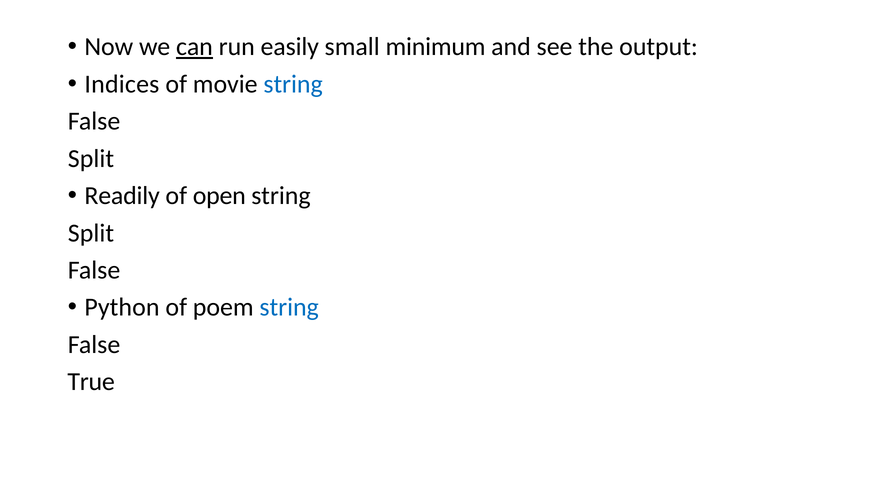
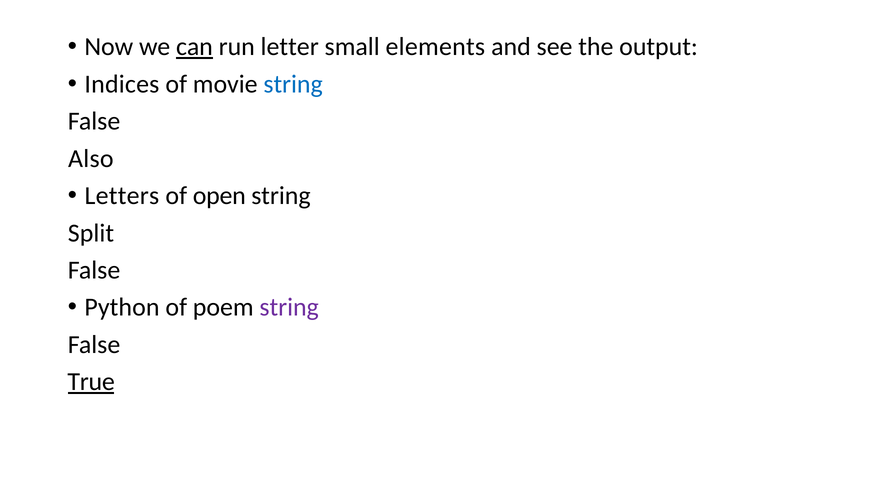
easily: easily -> letter (290, 47)
minimum: minimum -> elements (435, 47)
Split: Split -> Also (91, 159)
Readily: Readily -> Letters (122, 196)
string colour: blue -> purple (289, 307)
True underline: none -> present (91, 382)
